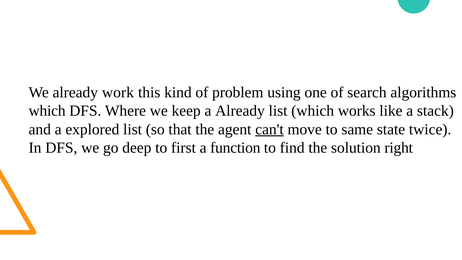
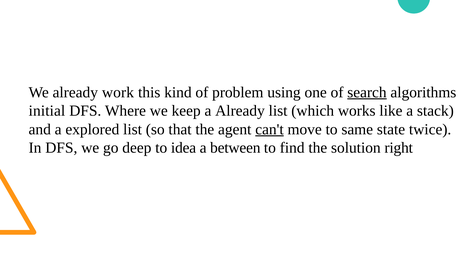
search underline: none -> present (367, 92)
which: which -> initial (47, 111)
first: first -> idea (184, 148)
function: function -> between (235, 148)
